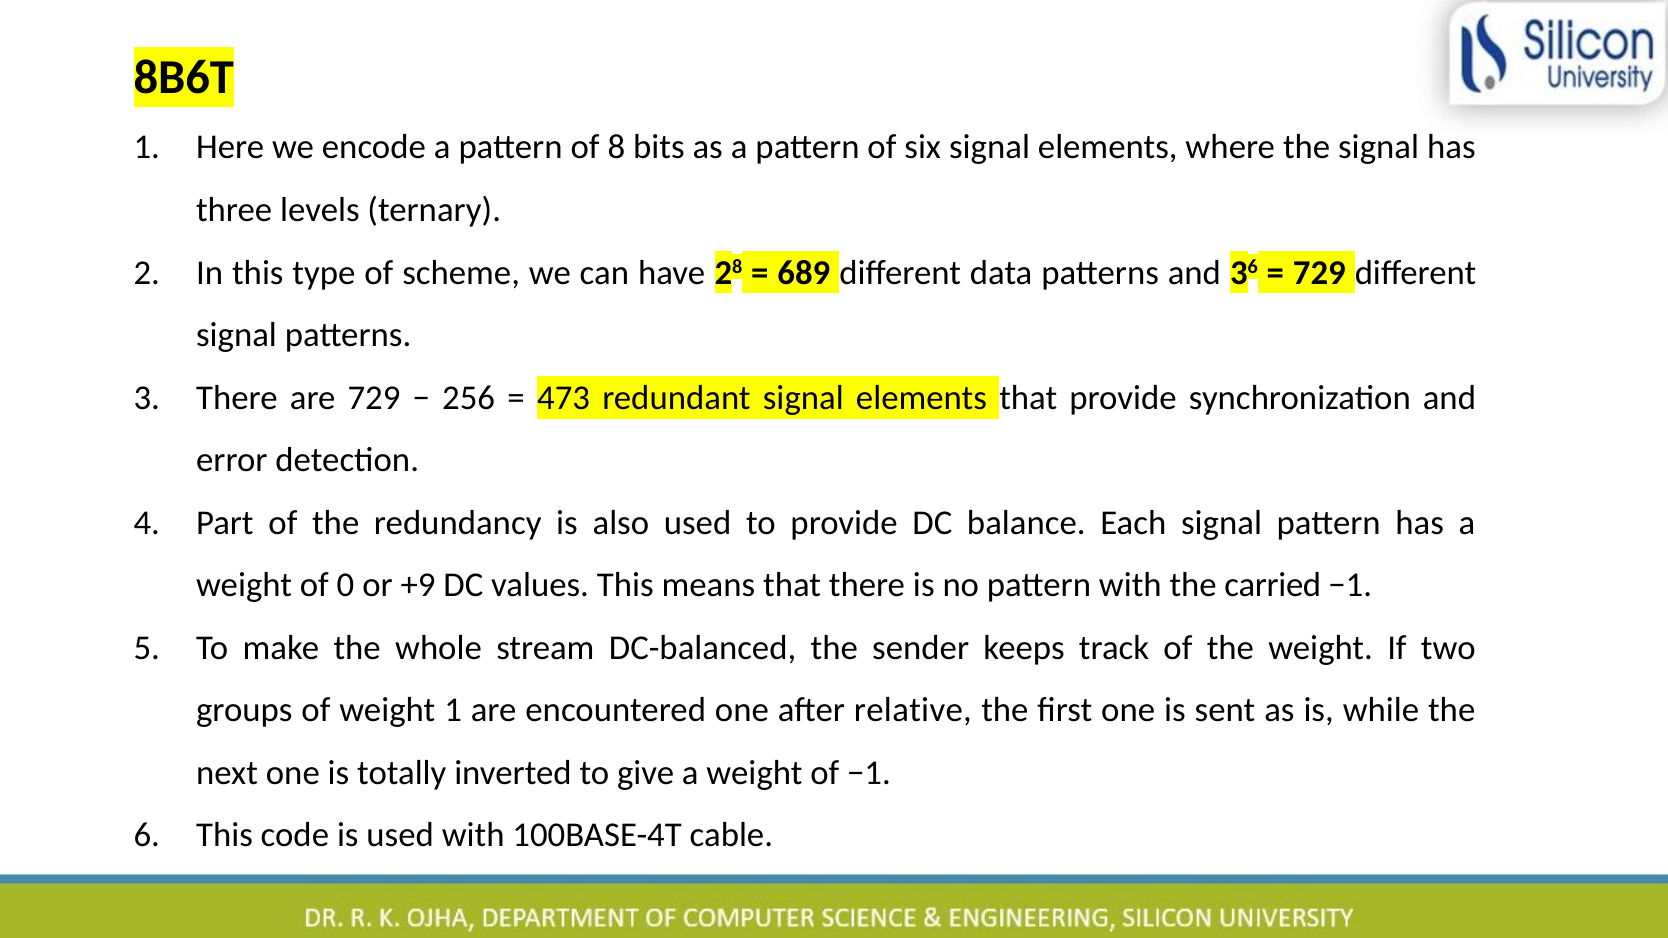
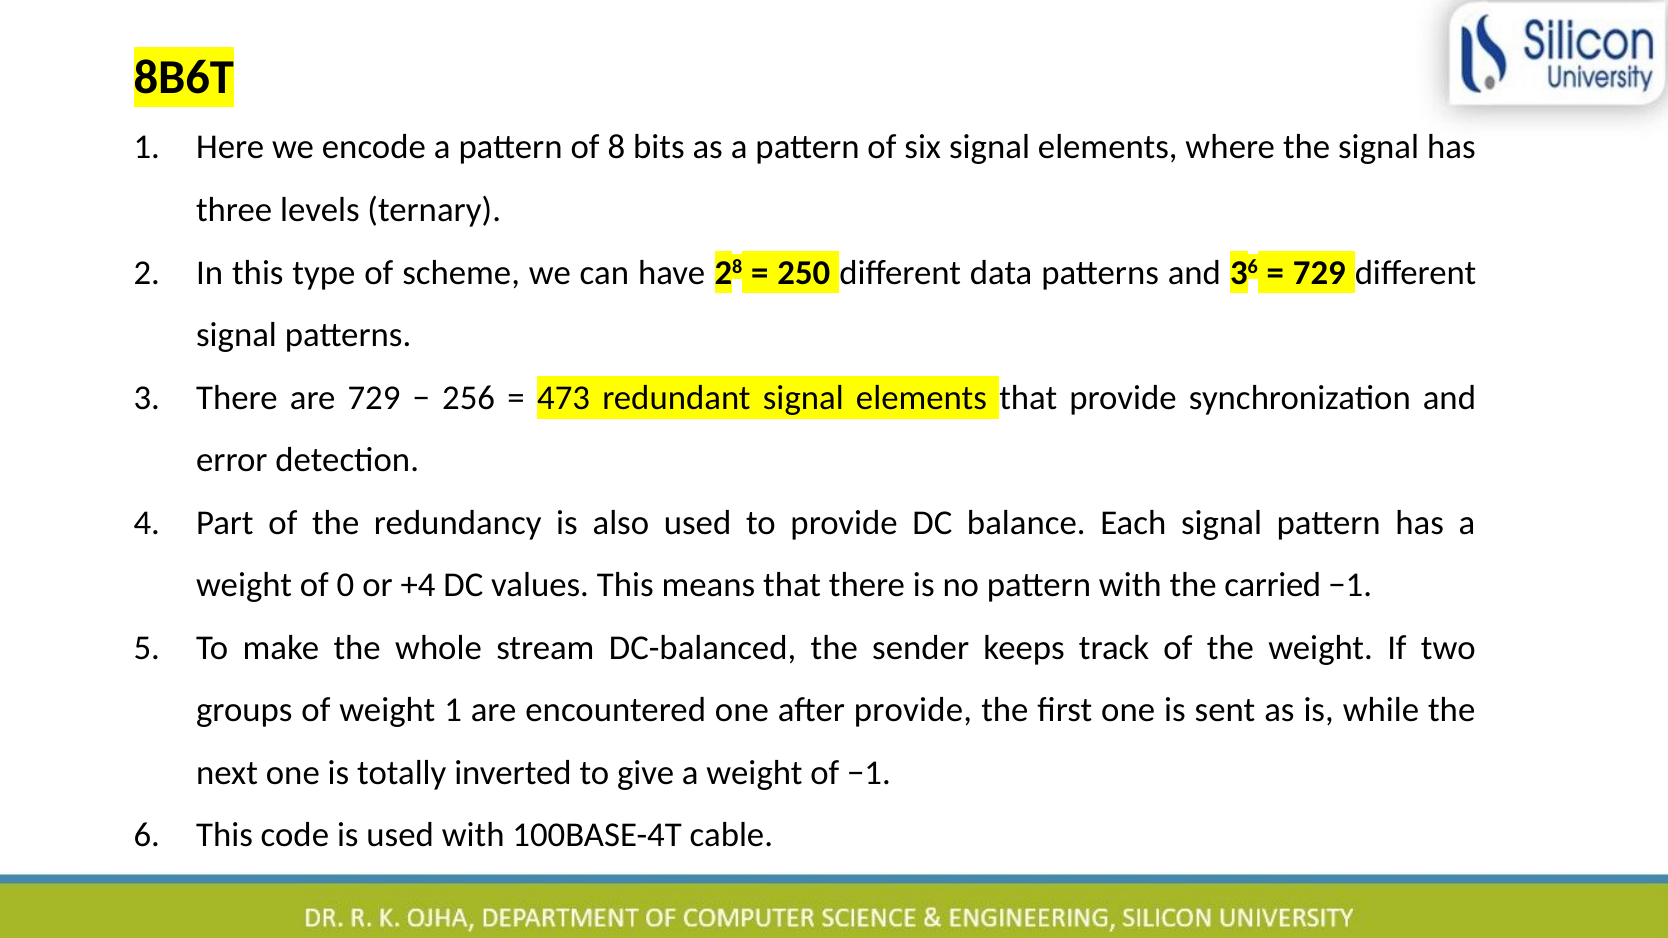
689: 689 -> 250 (804, 273)
+9: +9 -> +4 (418, 585)
after relative: relative -> provide (913, 710)
